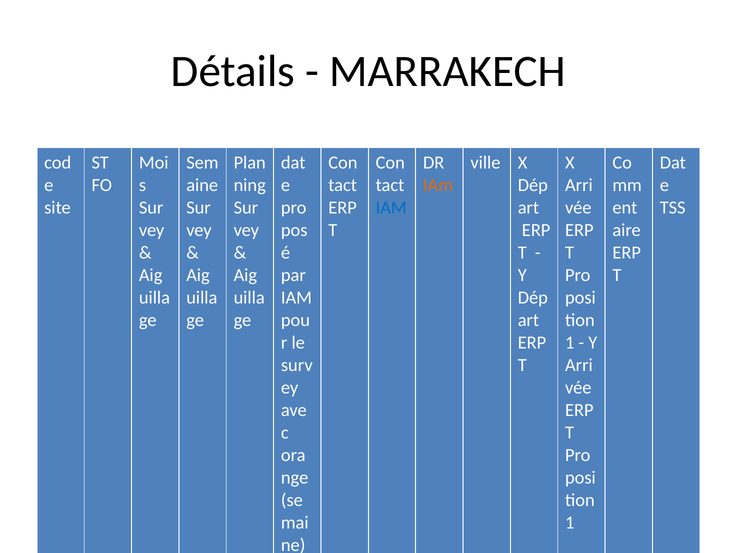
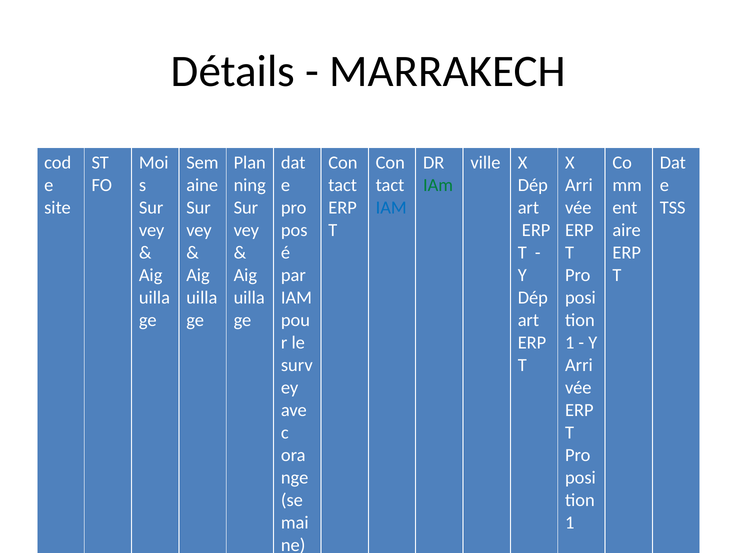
IAm colour: orange -> green (438, 185)
